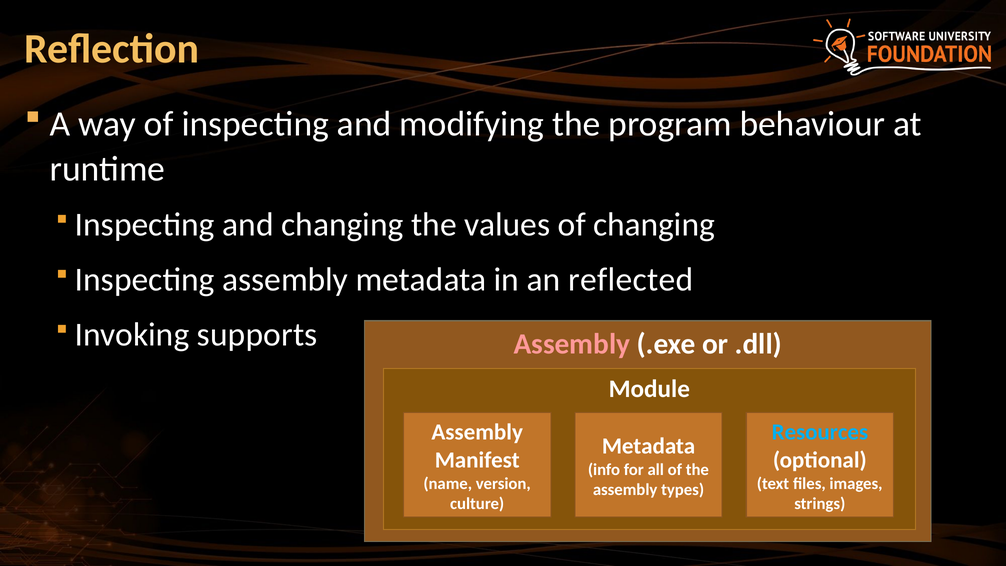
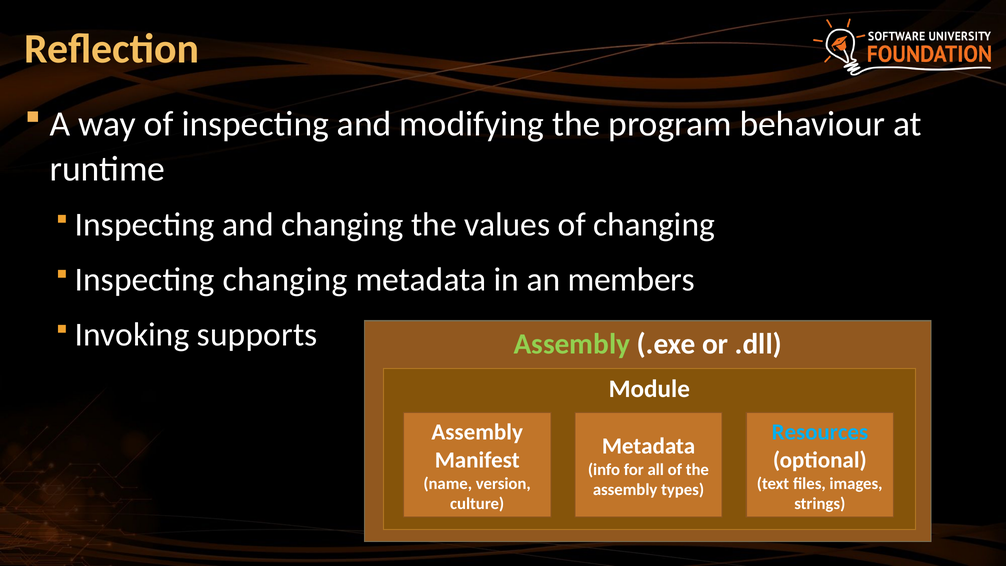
Inspecting assembly: assembly -> changing (285, 280)
reflected: reflected -> members (631, 280)
Assembly colour: pink -> light green (572, 344)
